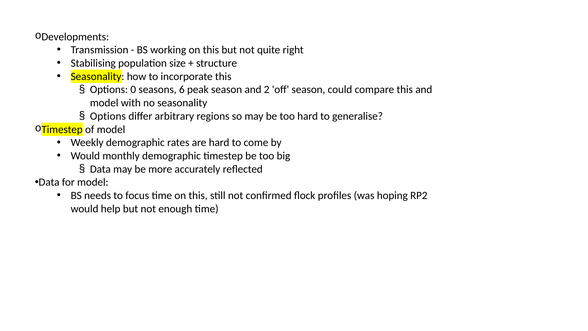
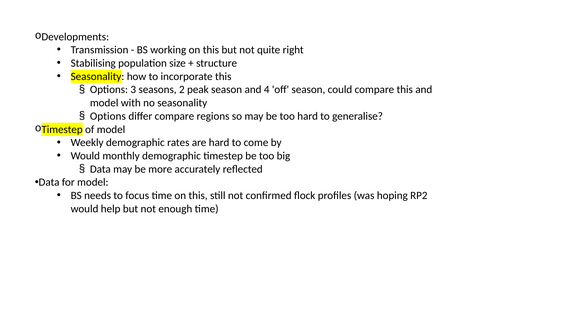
0: 0 -> 3 (133, 90)
6: 6 -> 2 (182, 90)
2: 2 -> 4 (267, 90)
differ arbitrary: arbitrary -> compare (174, 116)
